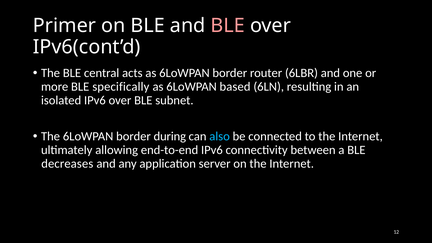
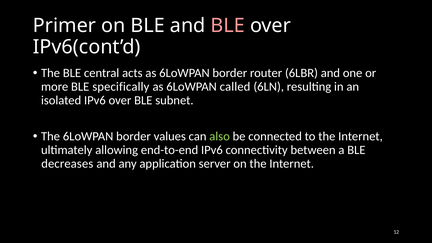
based: based -> called (235, 87)
during: during -> values (170, 136)
also colour: light blue -> light green (220, 136)
